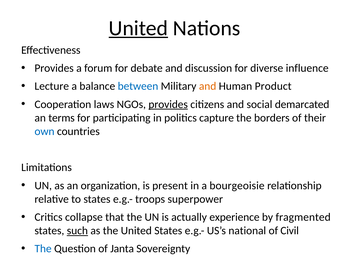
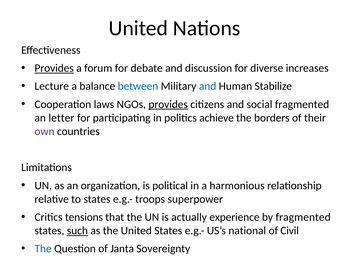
United underline: present -> none (138, 28)
Provides underline: none -> present (54, 68)
influence: influence -> increases (307, 68)
and colour: orange -> blue (208, 86)
Product: Product -> Stabilize (273, 86)
social demarcated: demarcated -> fragmented (302, 104)
terms: terms -> letter (61, 118)
capture: capture -> achieve (217, 118)
own colour: blue -> purple (44, 131)
present: present -> political (170, 185)
bourgeoisie: bourgeoisie -> harmonious (237, 185)
collapse: collapse -> tensions (84, 217)
